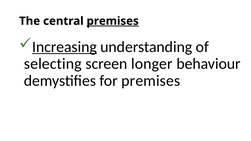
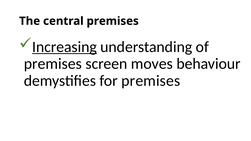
premises underline: present -> none (113, 21)
selecting: selecting -> premises (53, 64)
longer: longer -> moves (152, 64)
